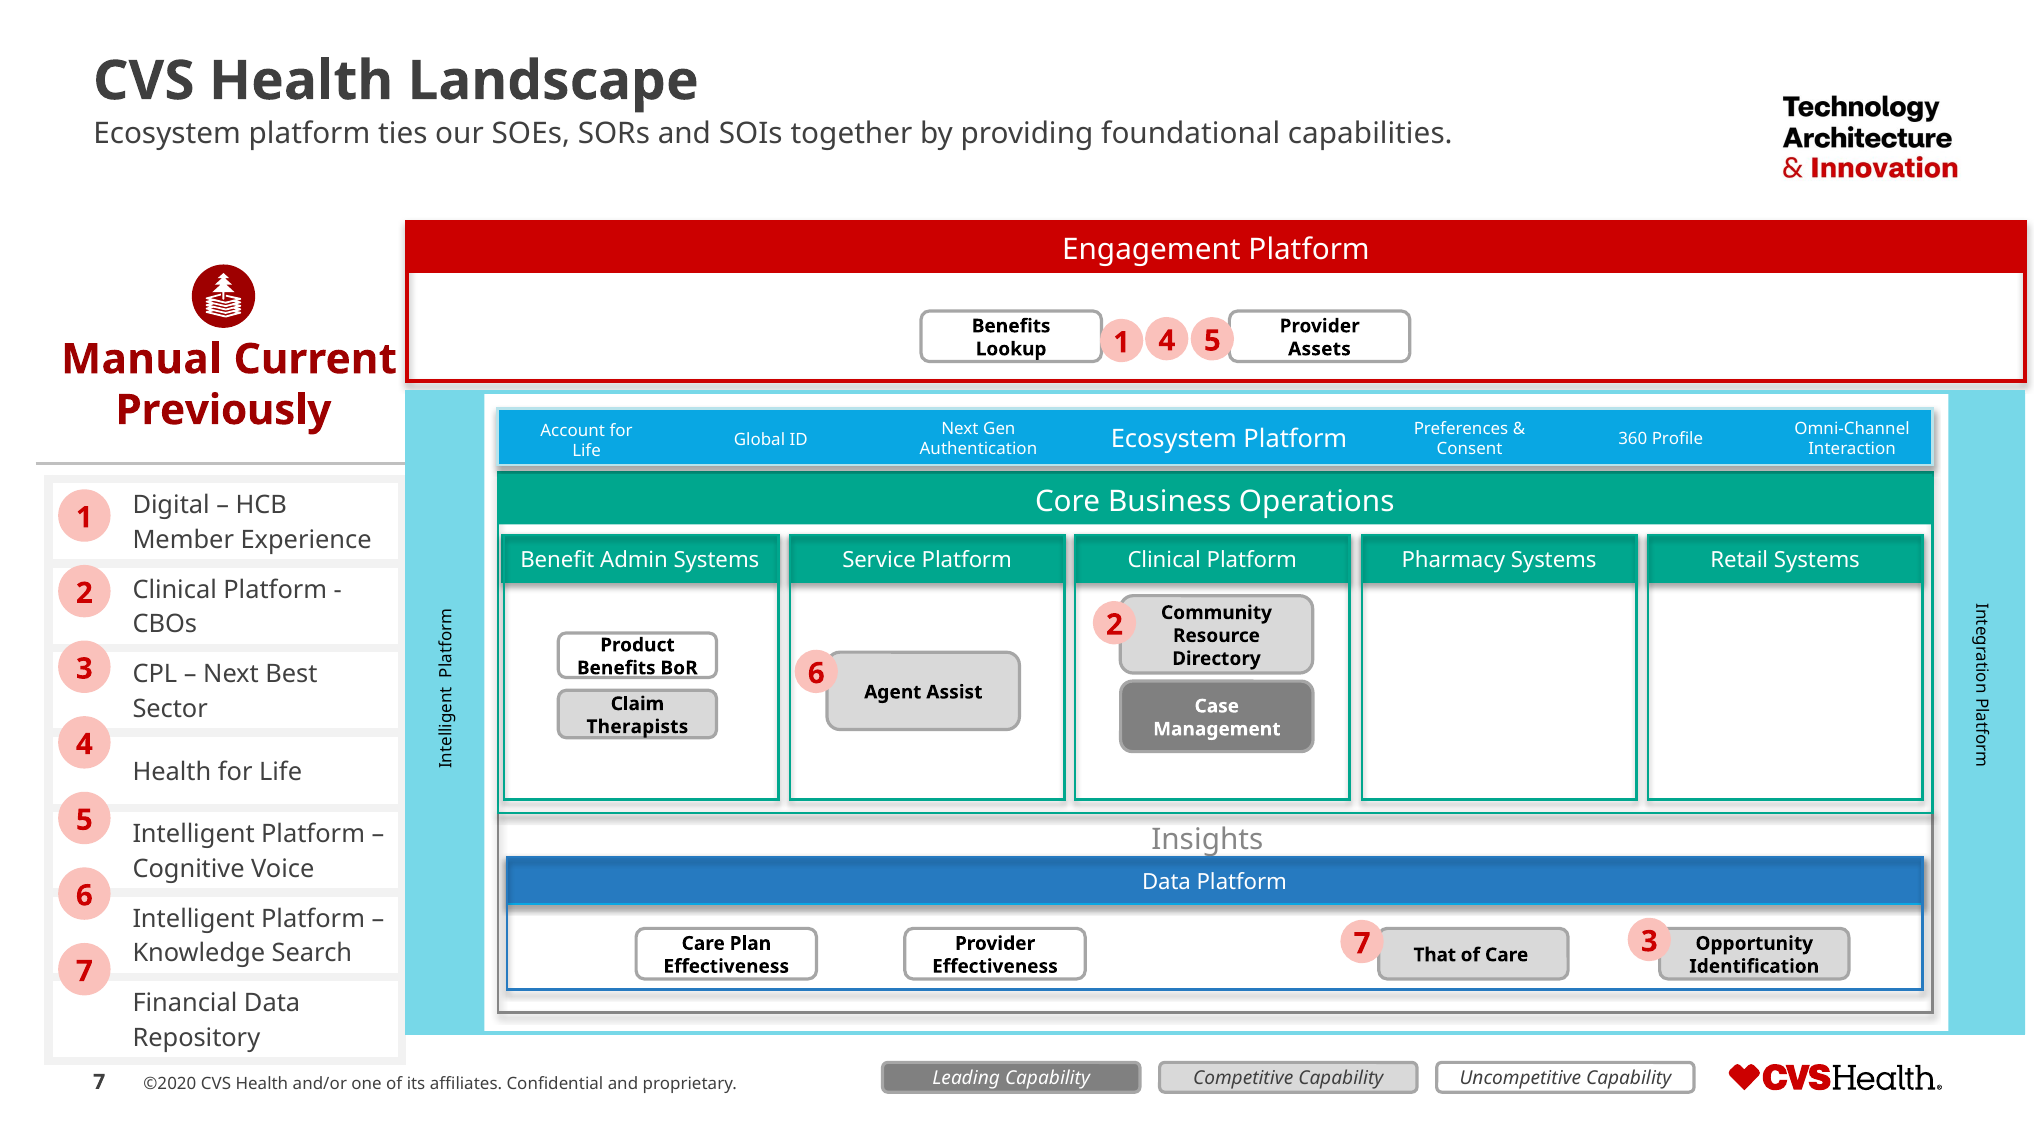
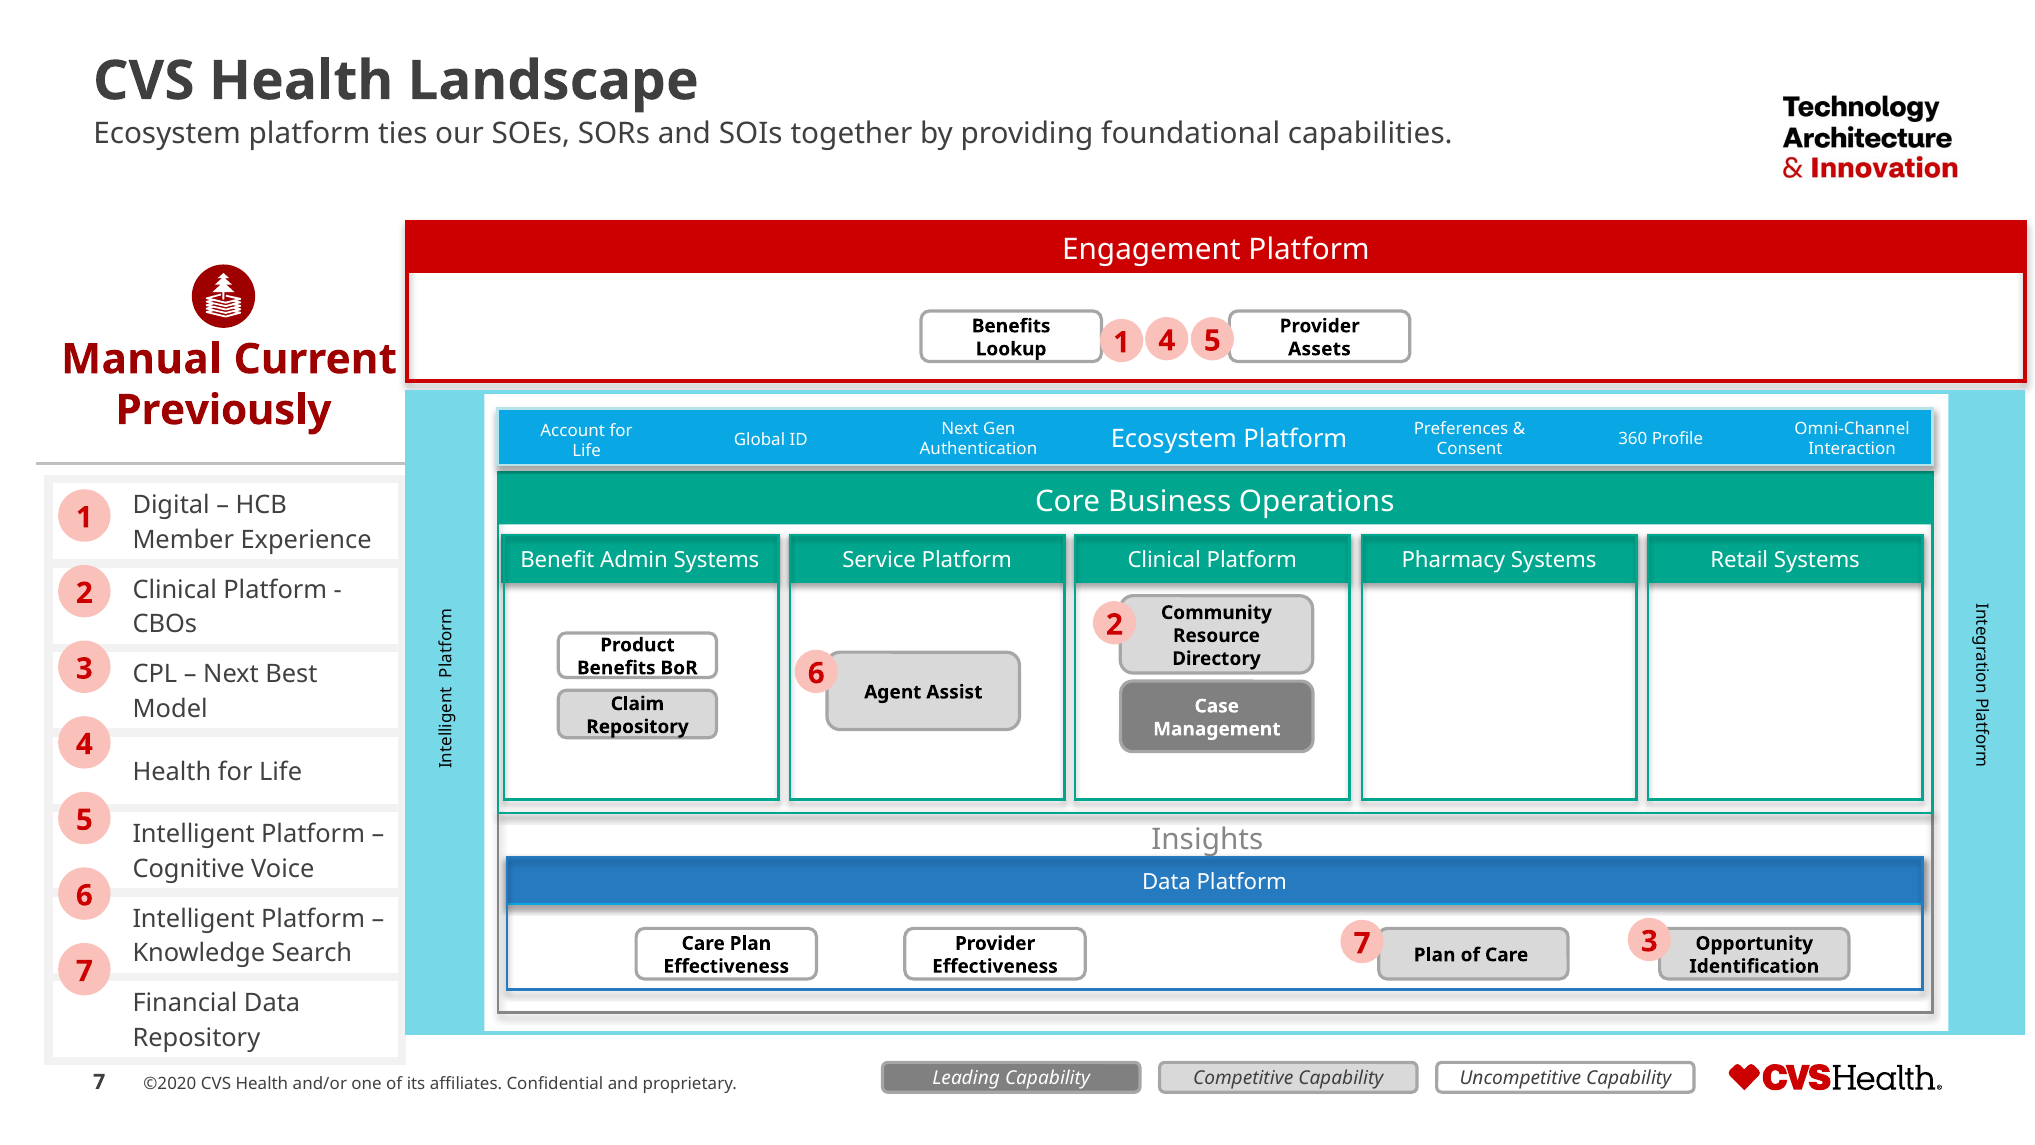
Sector: Sector -> Model (170, 709)
Therapists: Therapists -> Repository (637, 727)
That: That -> Plan (1435, 955)
